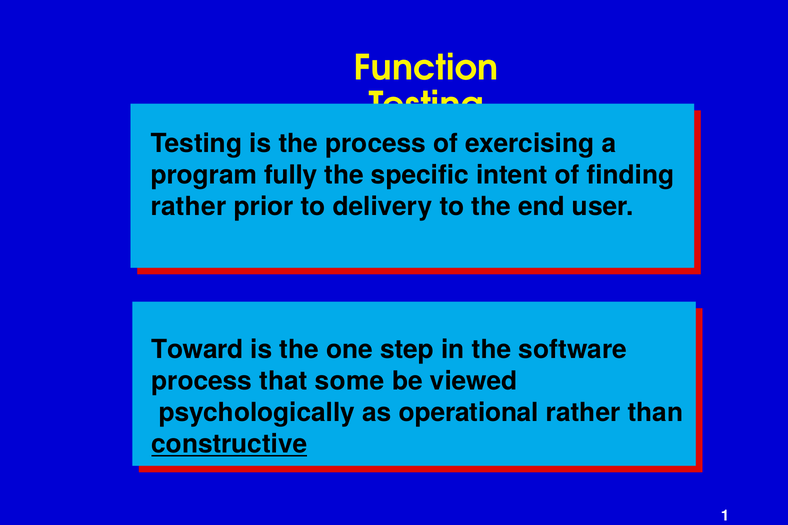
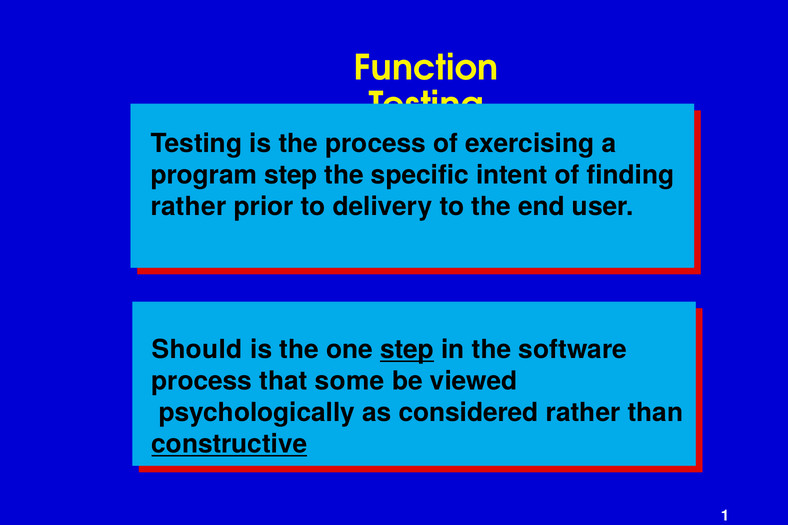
program fully: fully -> step (291, 175)
Toward: Toward -> Should (197, 350)
step underline: none -> present (407, 350)
operational: operational -> considered (469, 413)
